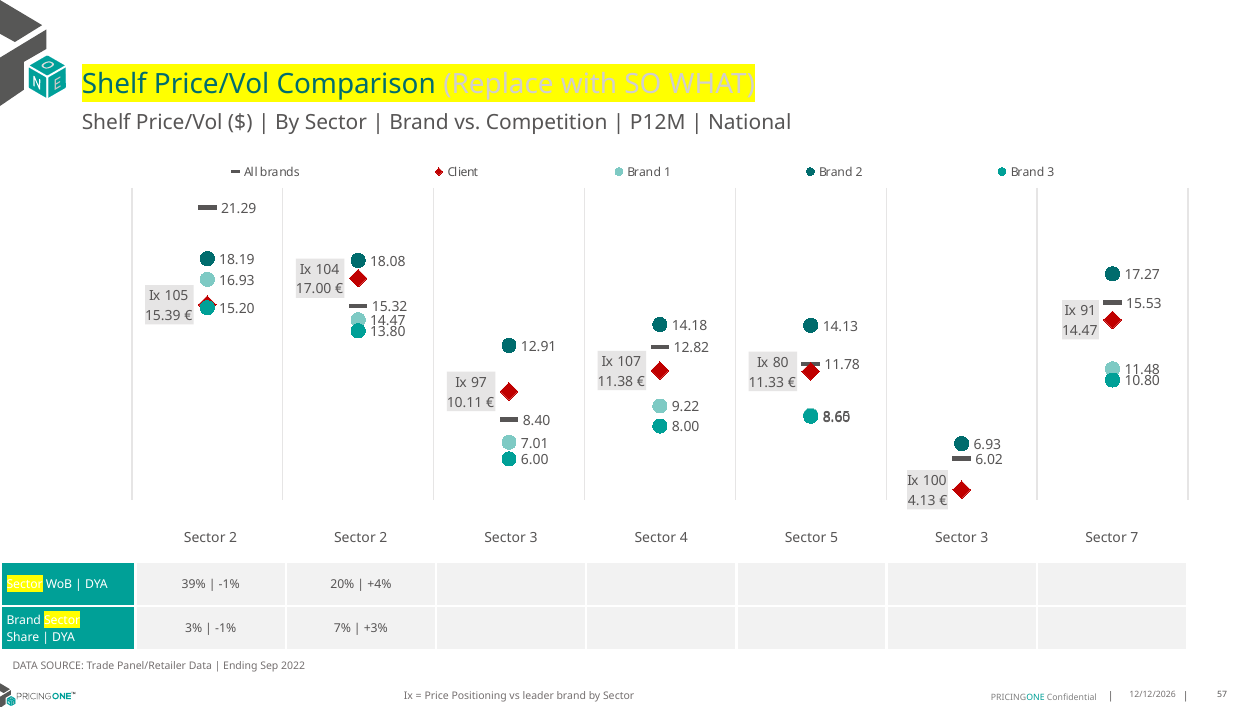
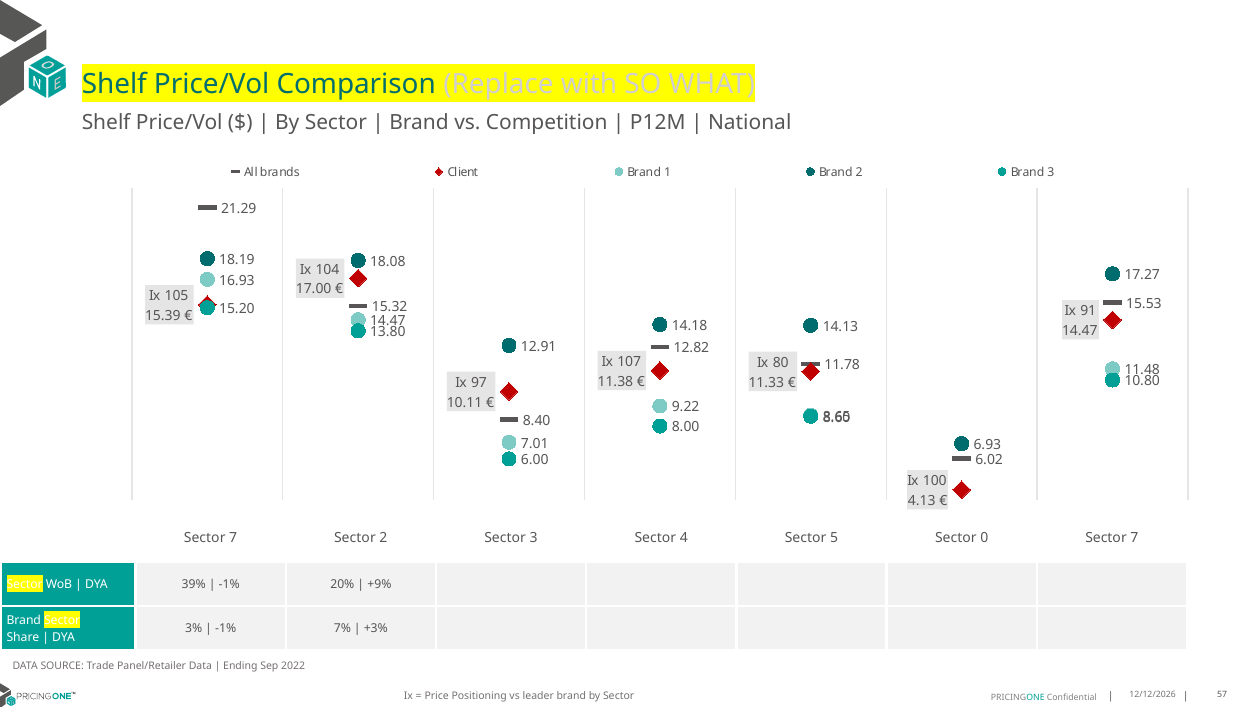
2: 2 -> 7 (233, 539)
5 Sector 3: 3 -> 0 (984, 539)
+4%: +4% -> +9% (379, 585)
